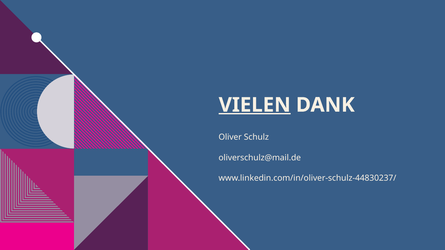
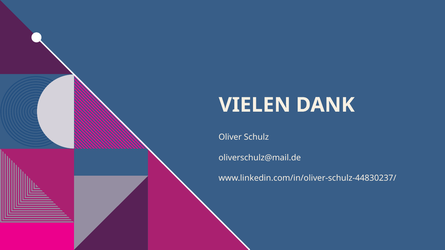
VIELEN underline: present -> none (255, 105)
